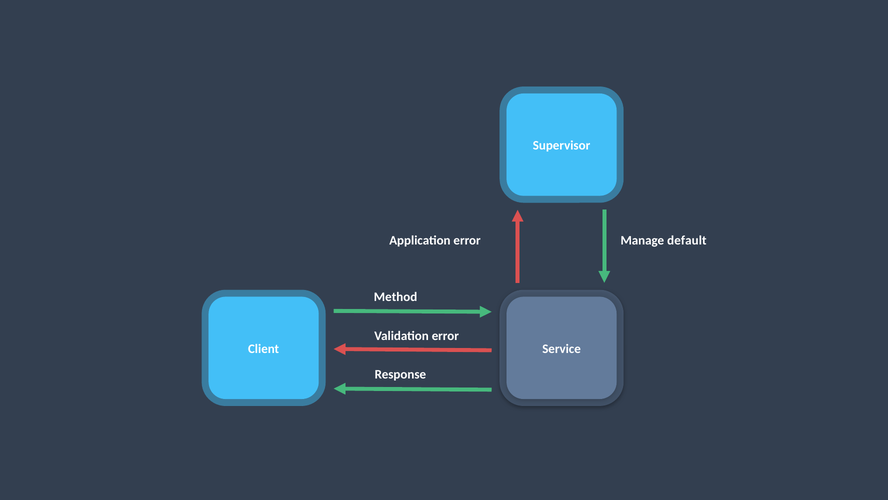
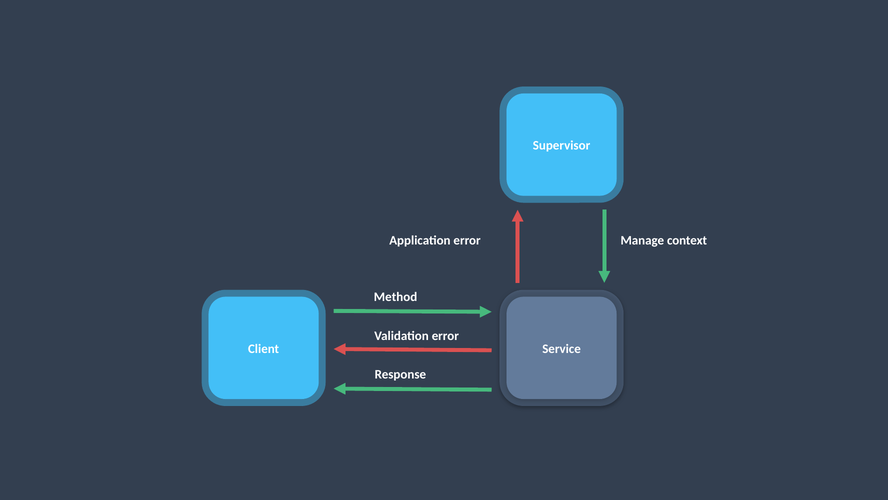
default: default -> context (687, 240)
